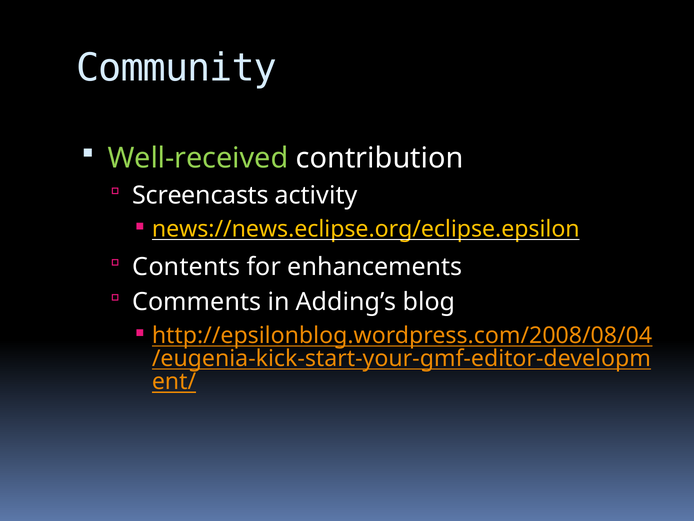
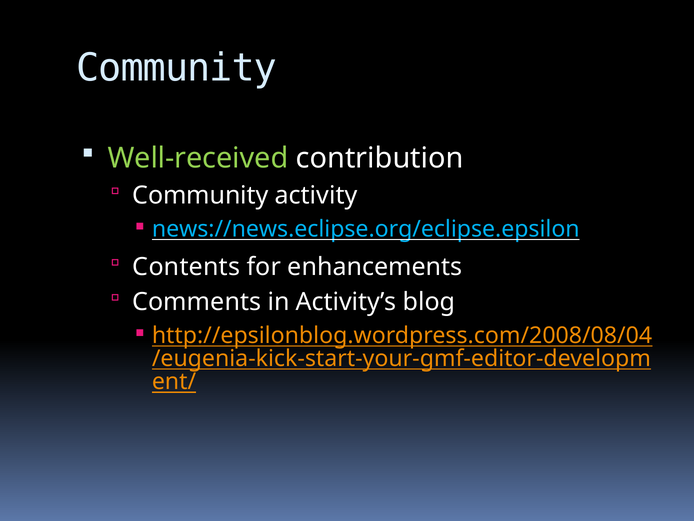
Screencasts: Screencasts -> Community (200, 195)
news://news.eclipse.org/eclipse.epsilon colour: yellow -> light blue (366, 229)
Adding’s: Adding’s -> Activity’s (346, 302)
